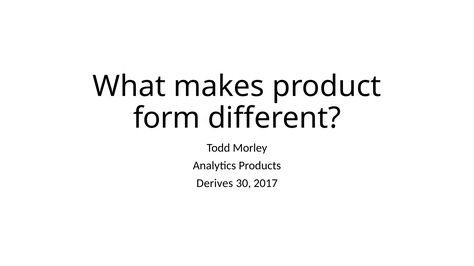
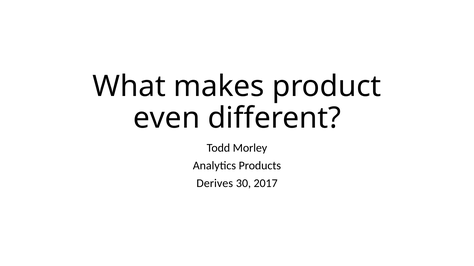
form: form -> even (167, 118)
